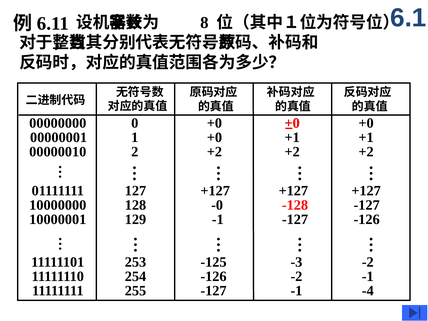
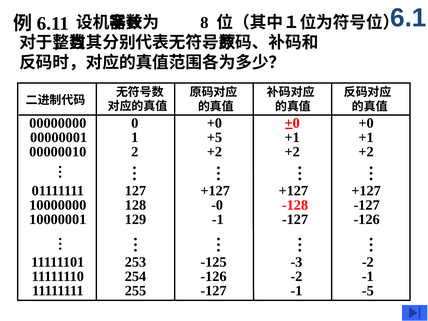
+0: +0 -> +5 (214, 138)
-4: -4 -> -5 (368, 291)
